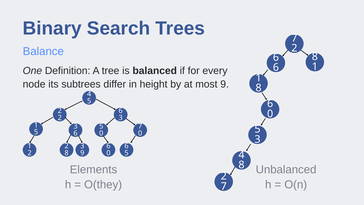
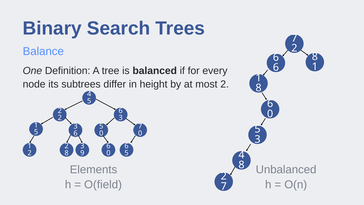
9: 9 -> 2 (225, 84)
O(they: O(they -> O(field (103, 185)
